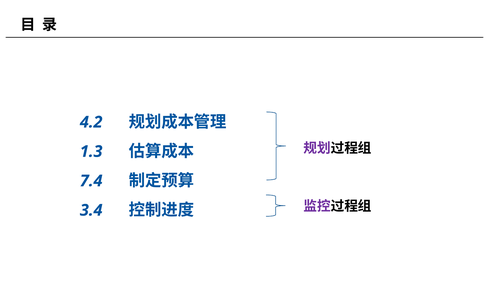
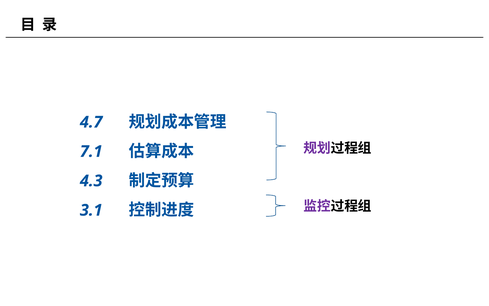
4.2: 4.2 -> 4.7 (91, 122)
1.3: 1.3 -> 7.1 (91, 151)
7.4: 7.4 -> 4.3 (91, 181)
3.4: 3.4 -> 3.1 (91, 210)
